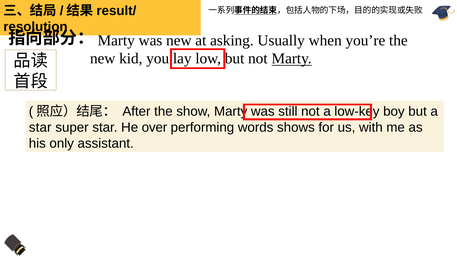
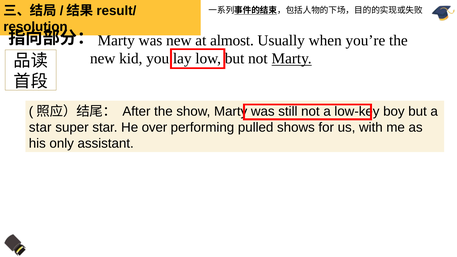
asking: asking -> almost (232, 40)
words: words -> pulled (256, 127)
